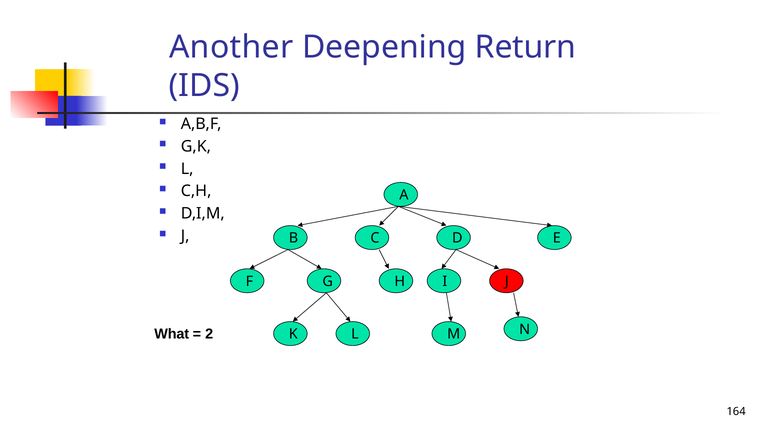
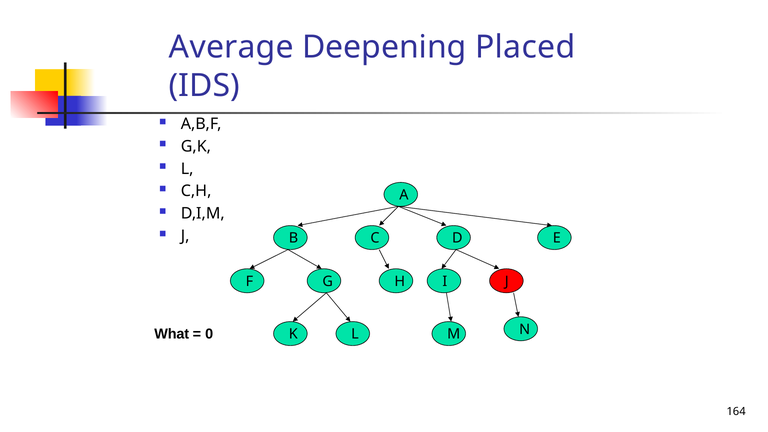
Another: Another -> Average (231, 47)
Return: Return -> Placed (525, 47)
2: 2 -> 0 (209, 334)
